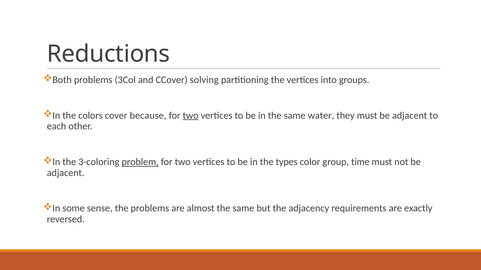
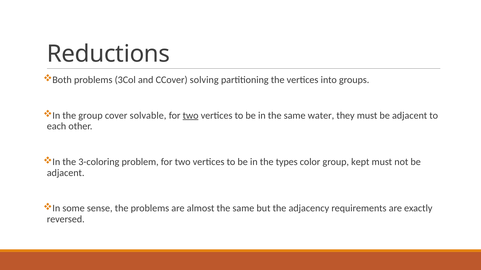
the colors: colors -> group (90, 116)
because: because -> solvable (148, 116)
problem underline: present -> none (140, 162)
time: time -> kept (360, 162)
